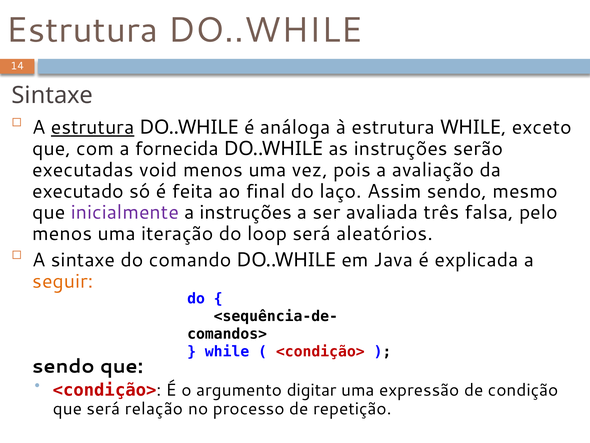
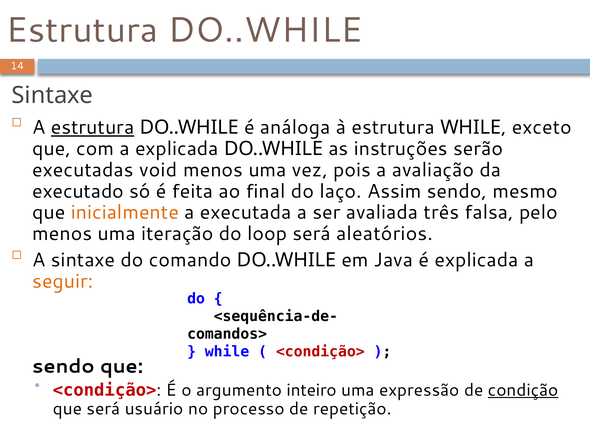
a fornecida: fornecida -> explicada (177, 149)
inicialmente colour: purple -> orange (125, 212)
a instruções: instruções -> executada (246, 212)
digitar: digitar -> inteiro (312, 390)
condição underline: none -> present (523, 390)
relação: relação -> usuário (154, 408)
